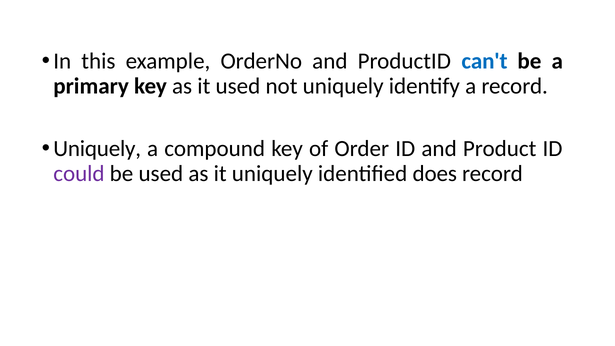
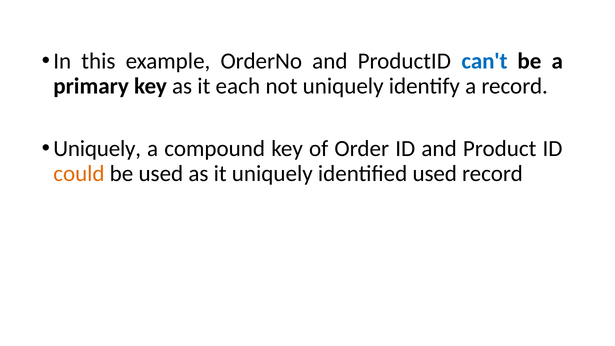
it used: used -> each (238, 86)
could colour: purple -> orange (79, 174)
identified does: does -> used (435, 174)
